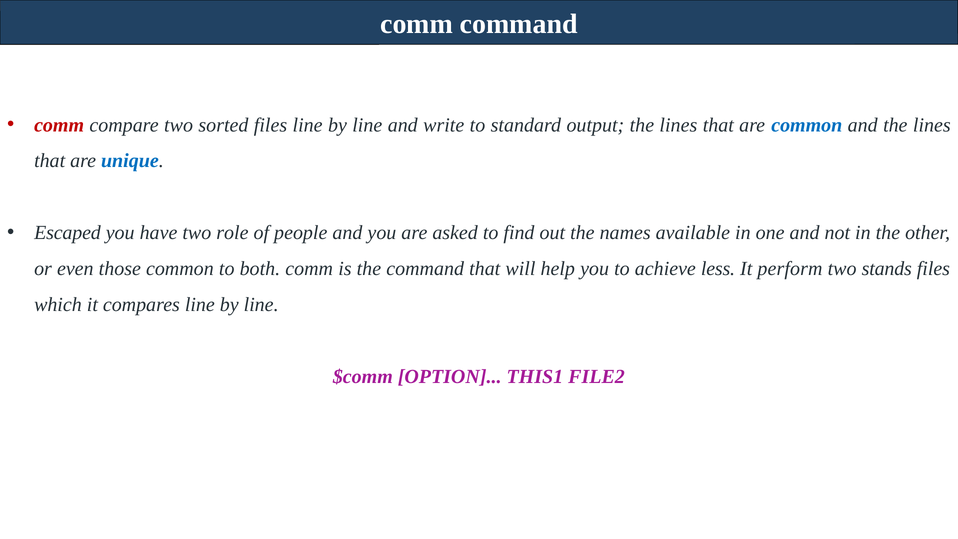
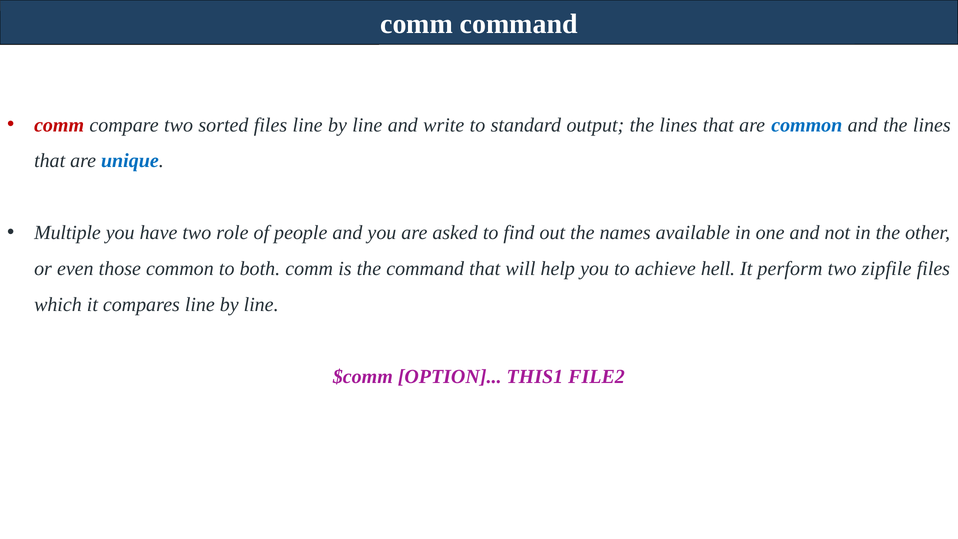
Escaped: Escaped -> Multiple (67, 233)
less: less -> hell (718, 269)
stands: stands -> zipfile (887, 269)
